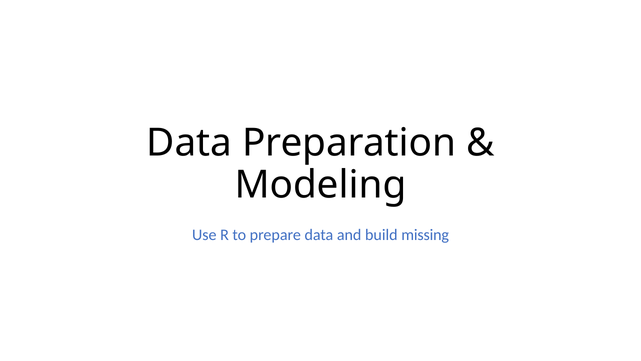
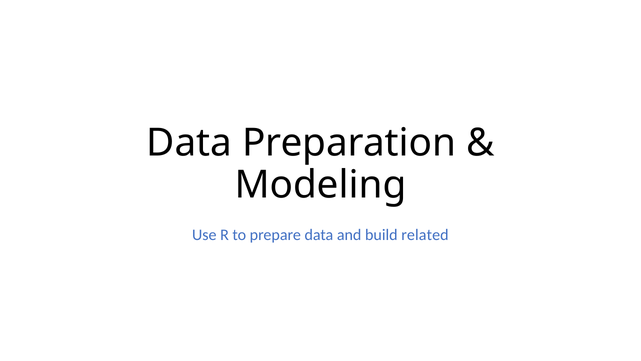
missing: missing -> related (425, 235)
